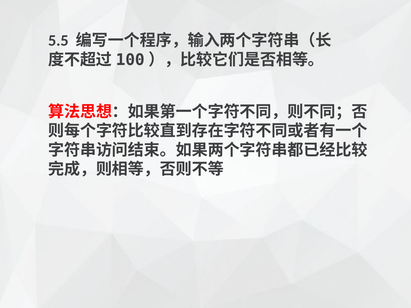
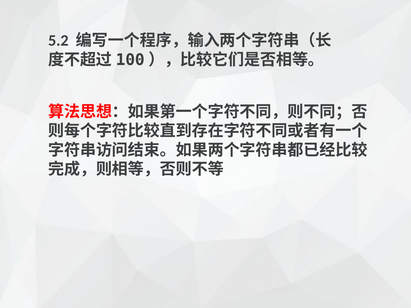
5.5: 5.5 -> 5.2 (58, 41)
